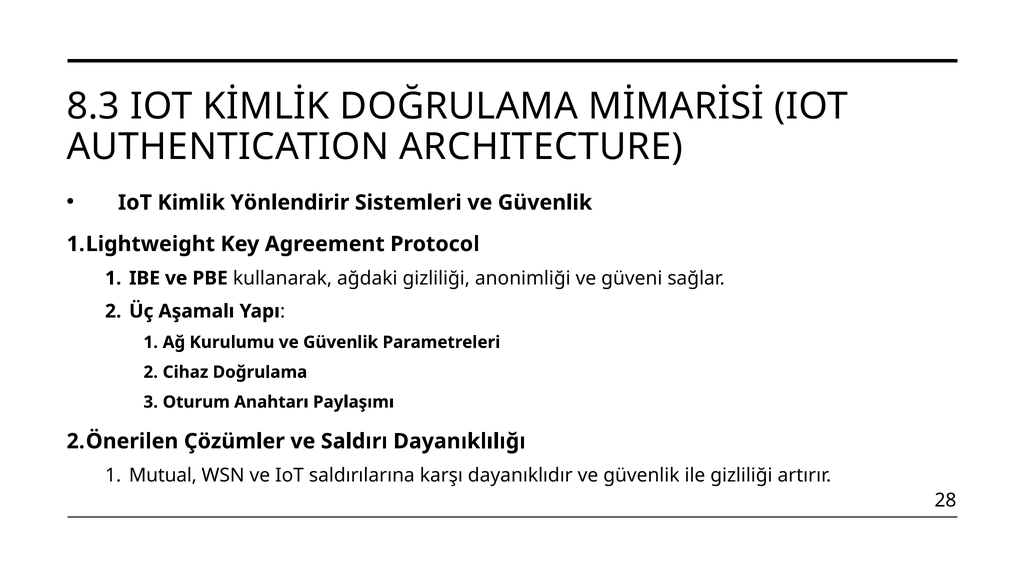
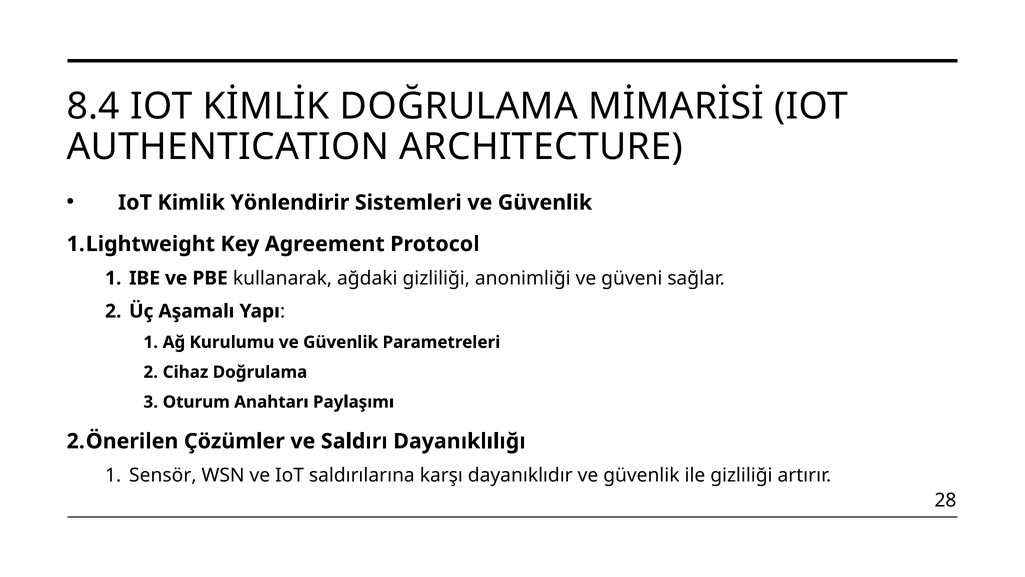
8.3: 8.3 -> 8.4 (93, 106)
Mutual: Mutual -> Sensör (163, 475)
